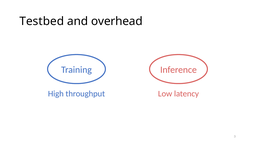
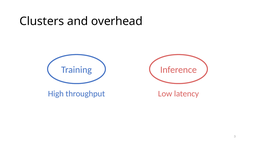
Testbed: Testbed -> Clusters (42, 21)
